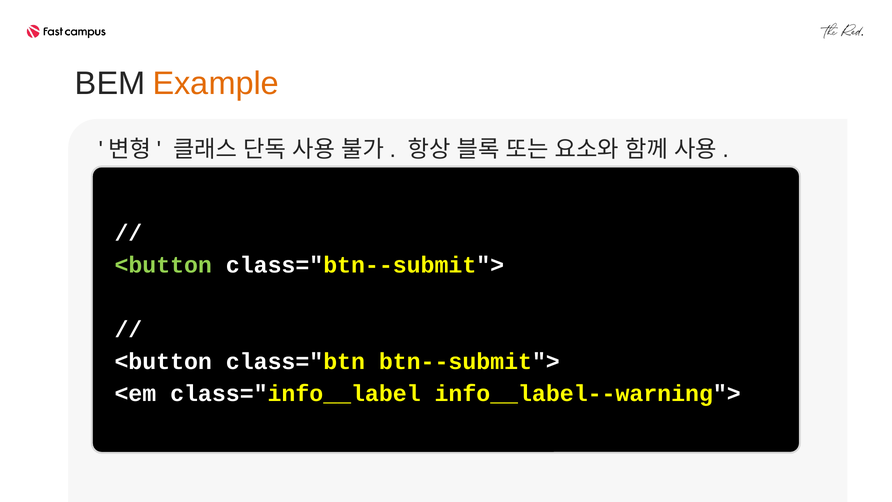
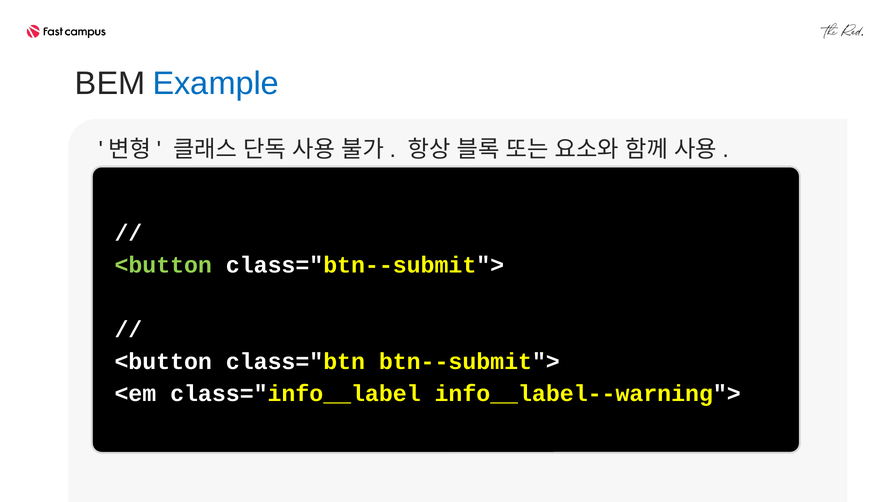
Example colour: orange -> blue (216, 83)
